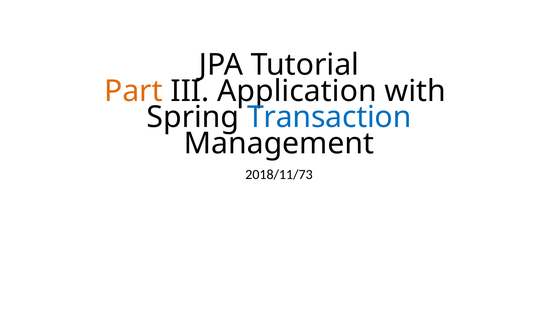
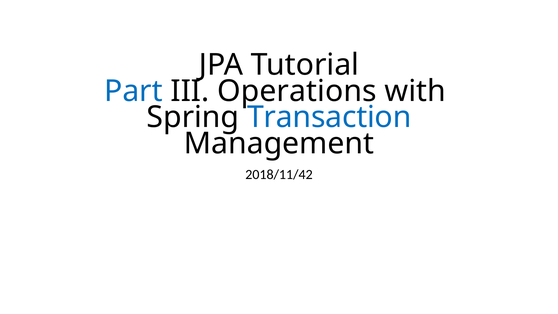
Part colour: orange -> blue (133, 91)
Application: Application -> Operations (297, 91)
2018/11/73: 2018/11/73 -> 2018/11/42 (279, 174)
